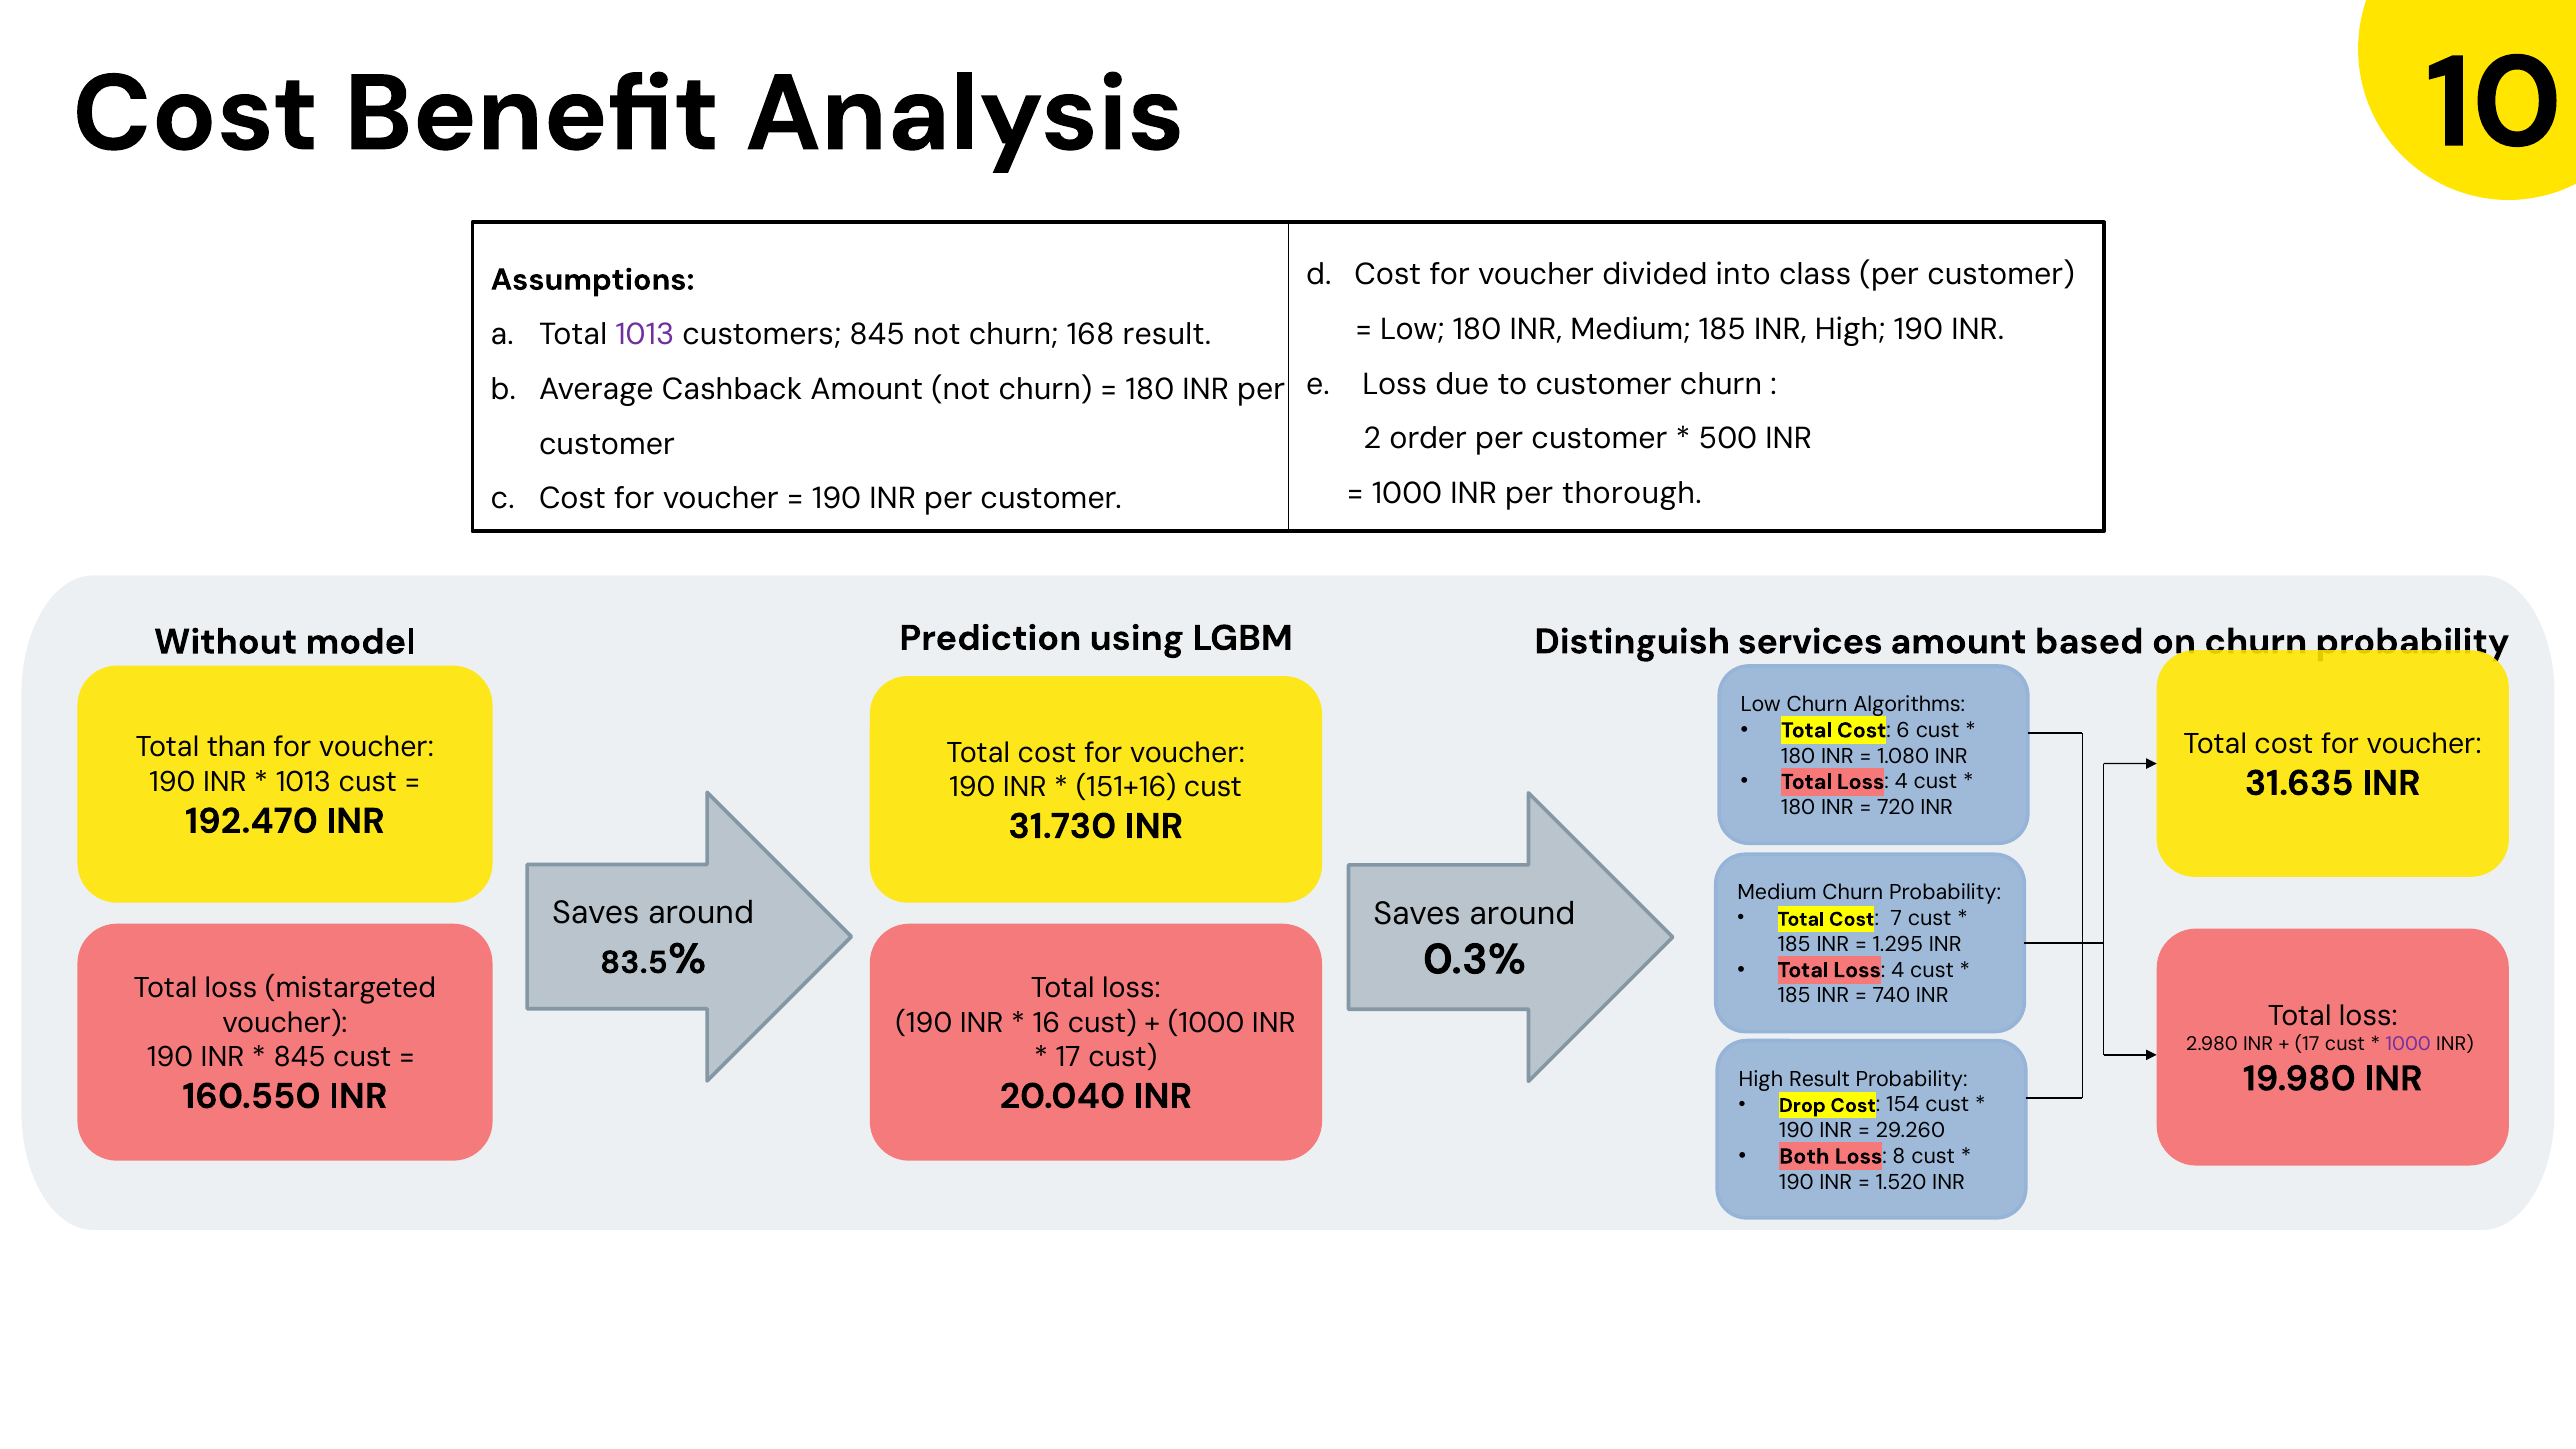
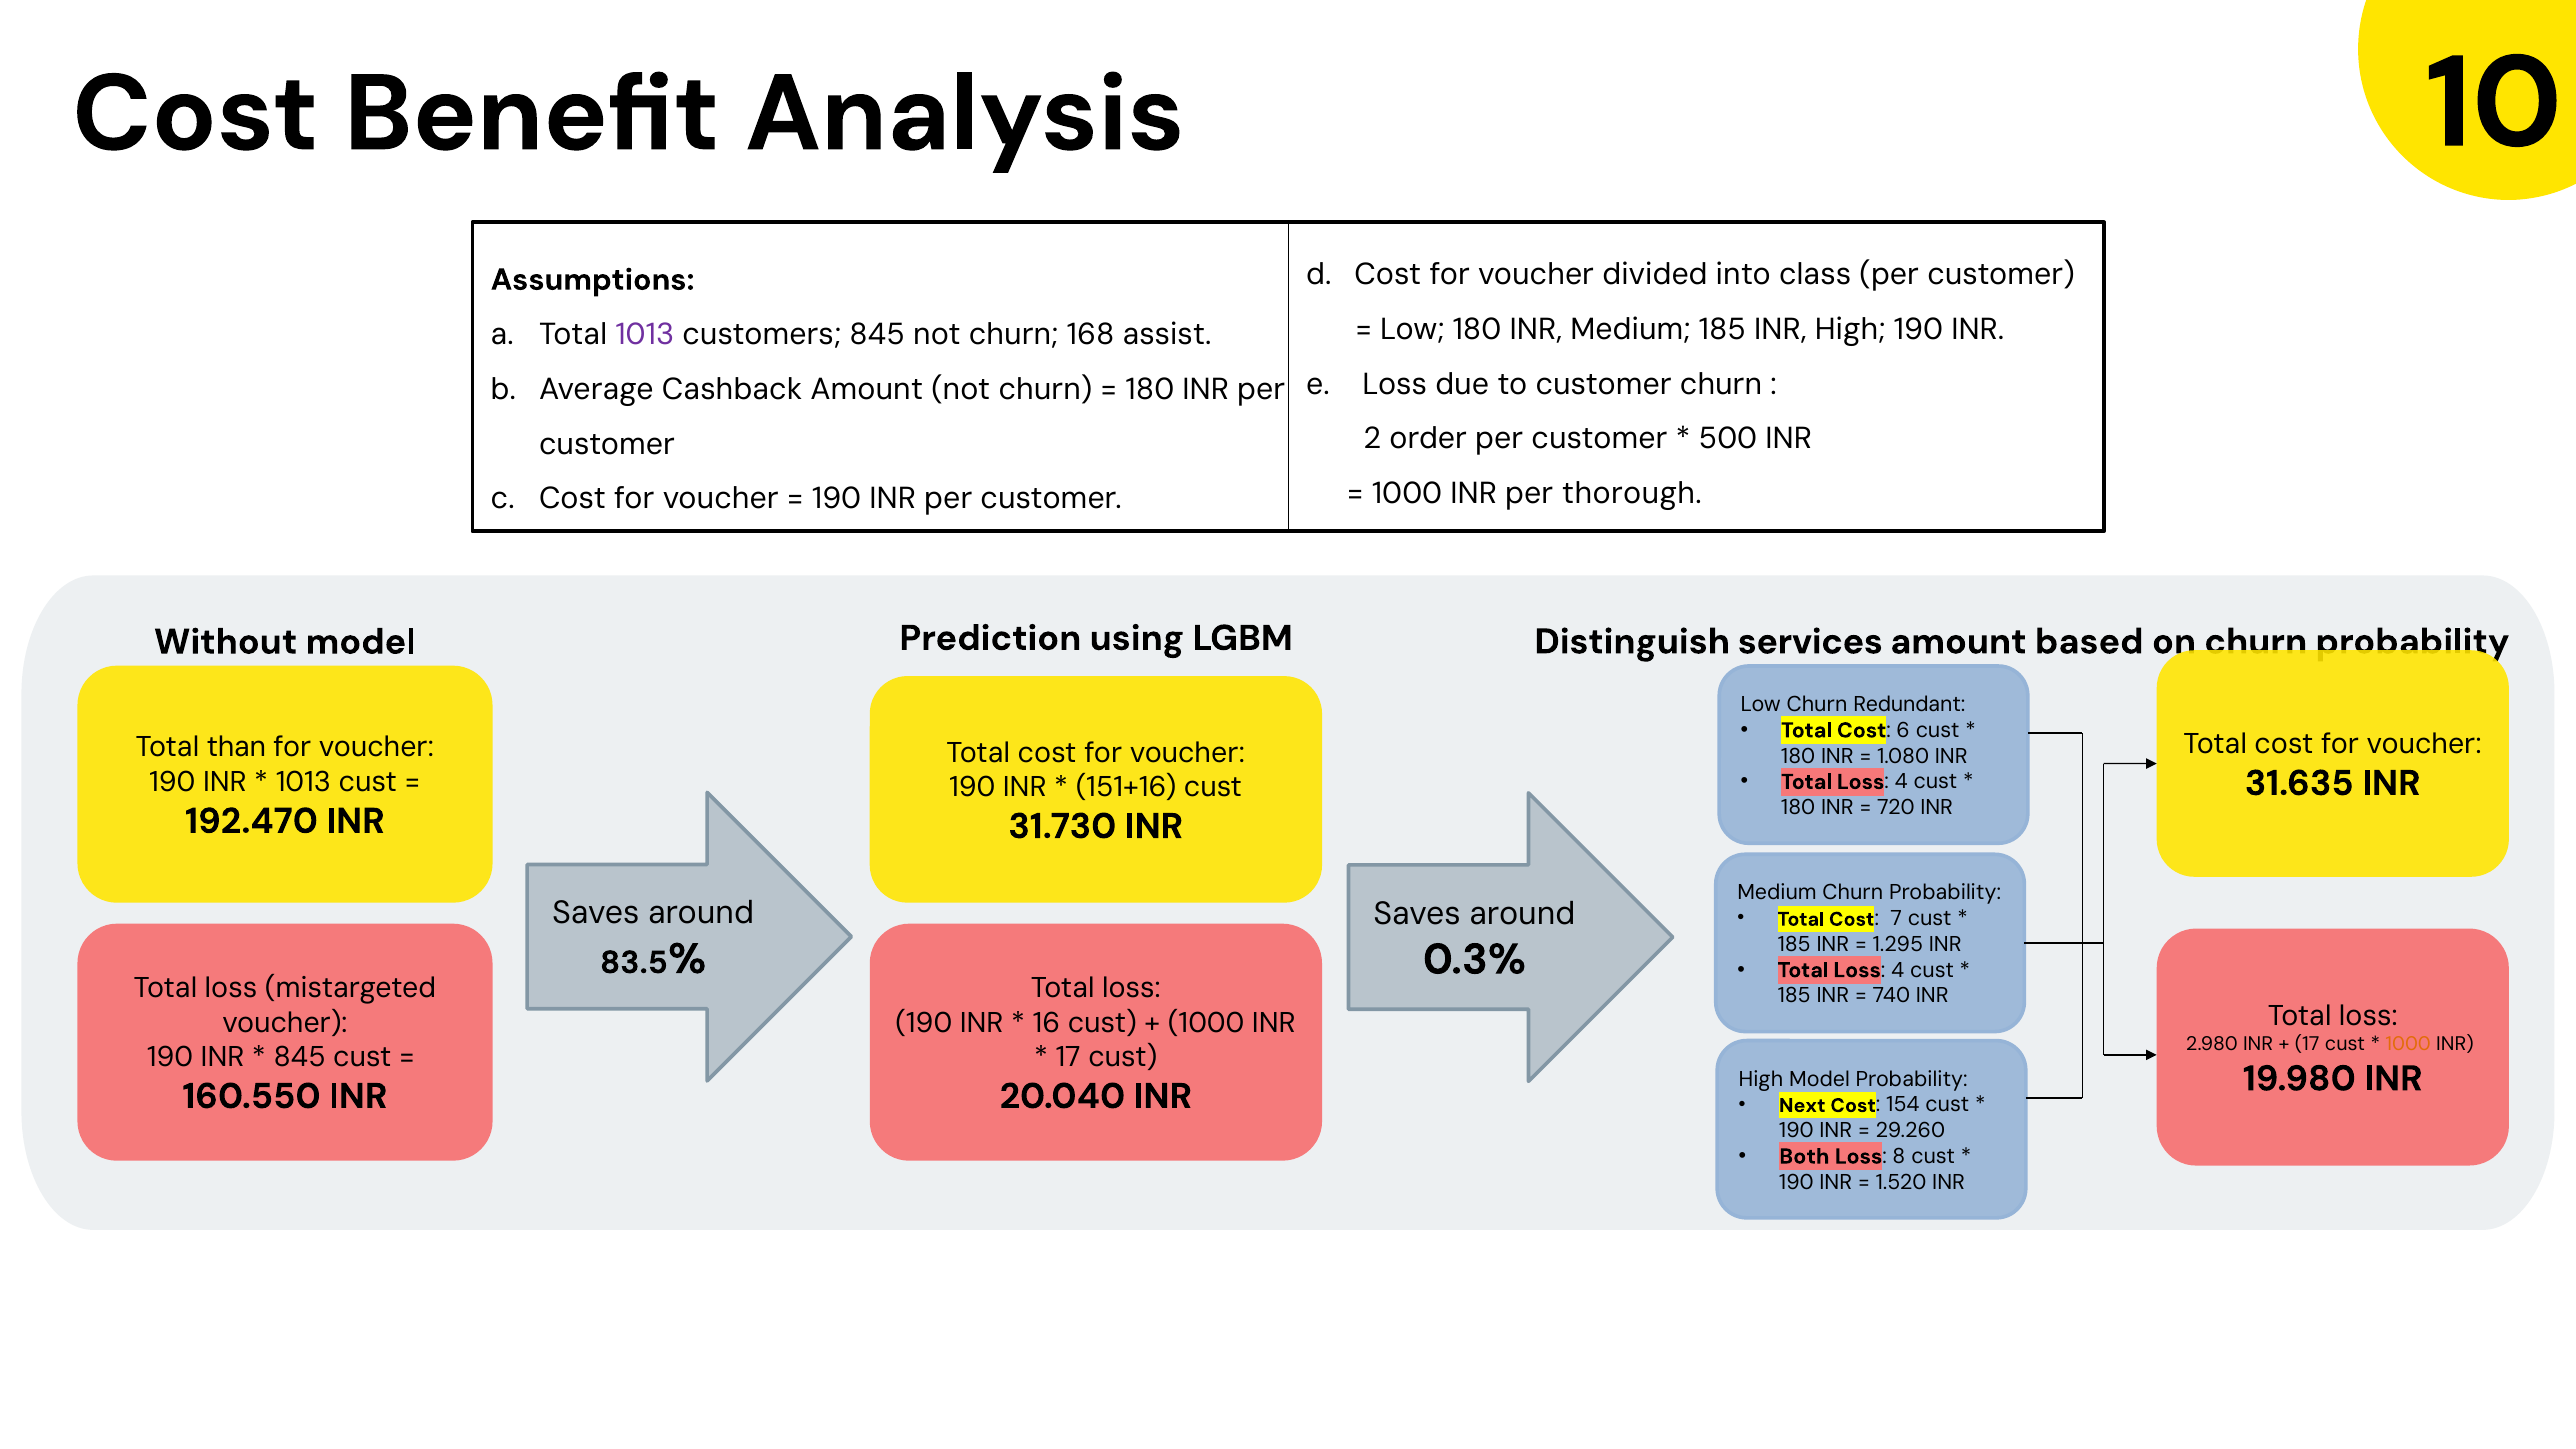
168 result: result -> assist (1167, 334)
Algorithms: Algorithms -> Redundant (1909, 705)
1000 colour: purple -> orange (2408, 1044)
High Result: Result -> Model (1820, 1079)
Drop: Drop -> Next (1802, 1105)
